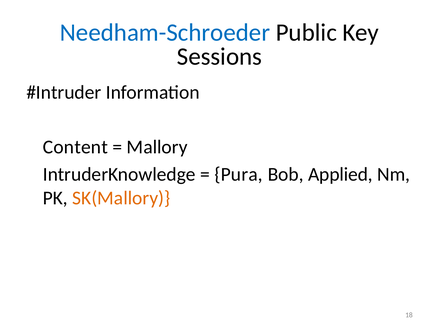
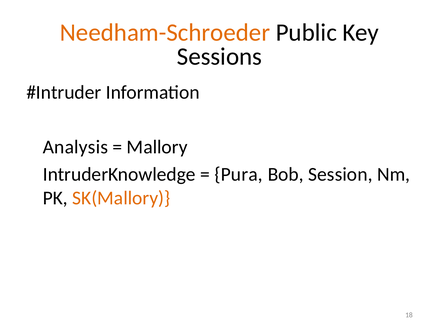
Needham-Schroeder colour: blue -> orange (165, 32)
Content: Content -> Analysis (75, 147)
Applied: Applied -> Session (340, 174)
